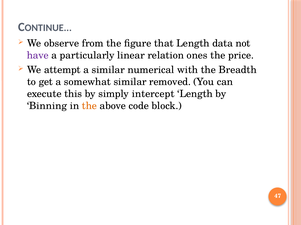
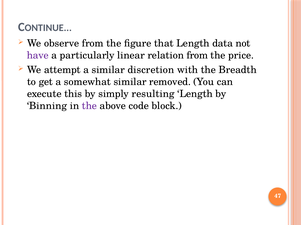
relation ones: ones -> from (197, 56)
numerical: numerical -> discretion (151, 70)
intercept: intercept -> resulting (153, 94)
the colour: orange -> purple (89, 106)
